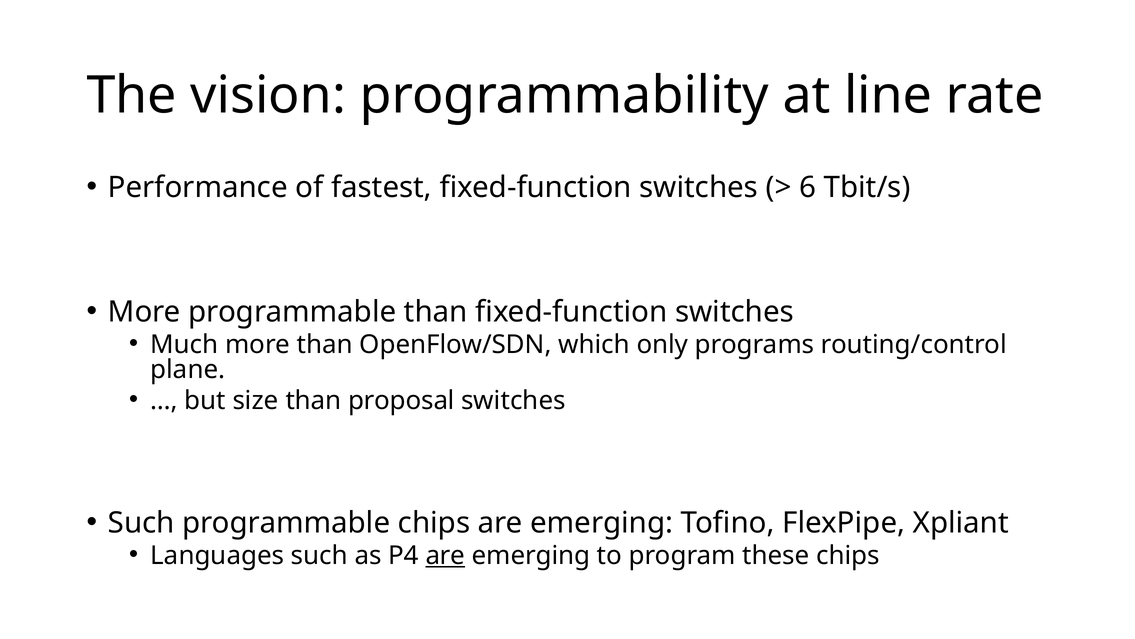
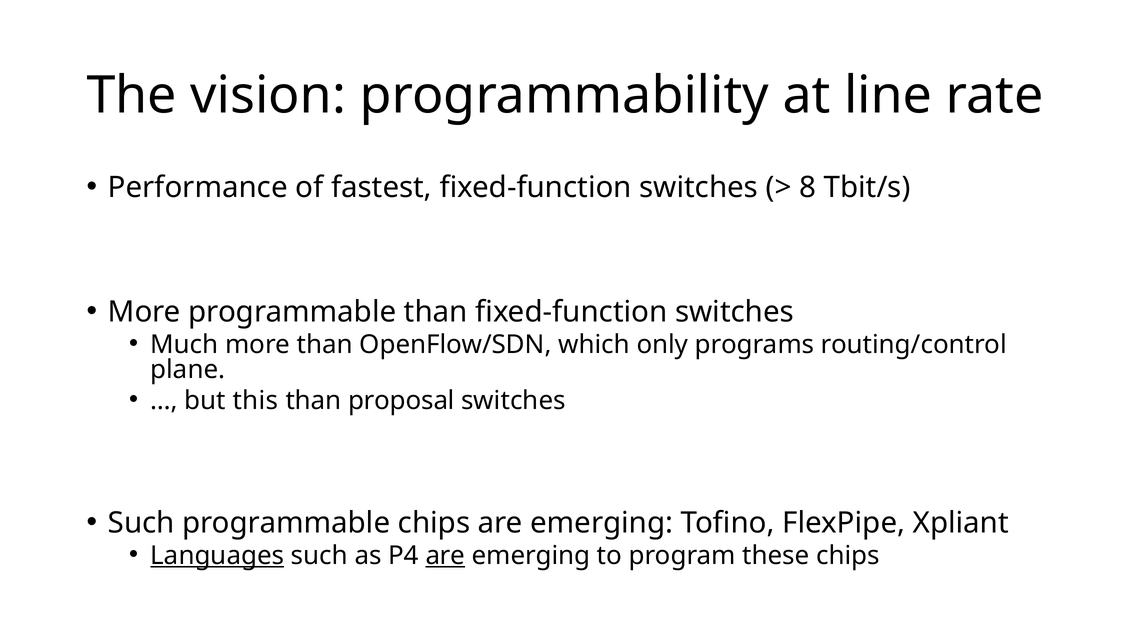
6: 6 -> 8 (808, 187)
size: size -> this (255, 400)
Languages underline: none -> present (217, 555)
